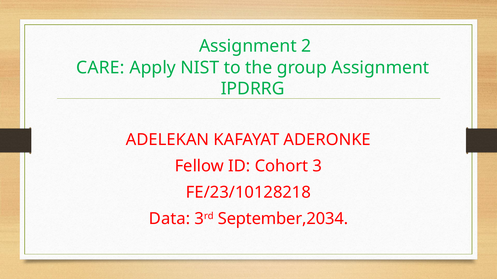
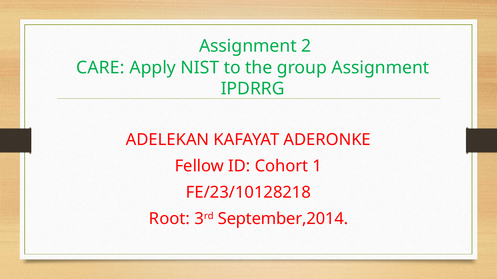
3: 3 -> 1 (317, 166)
Data: Data -> Root (170, 219)
September,2034: September,2034 -> September,2014 (283, 219)
